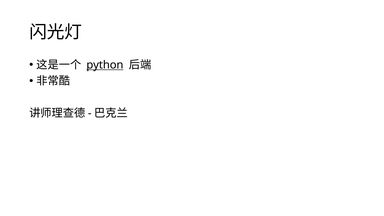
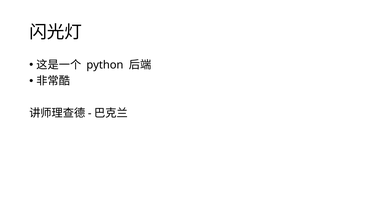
python underline: present -> none (105, 65)
